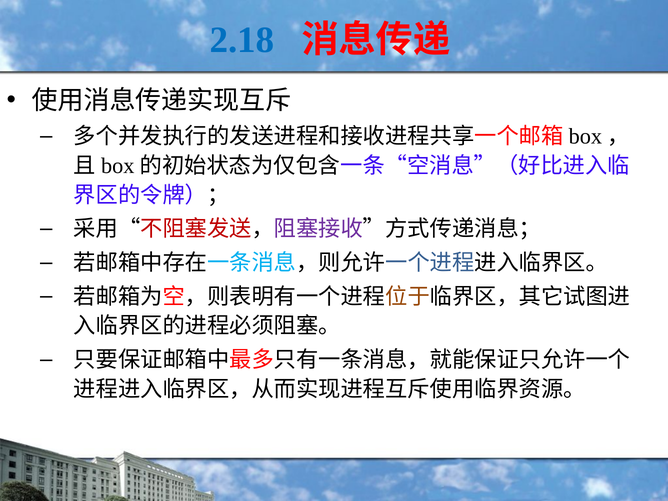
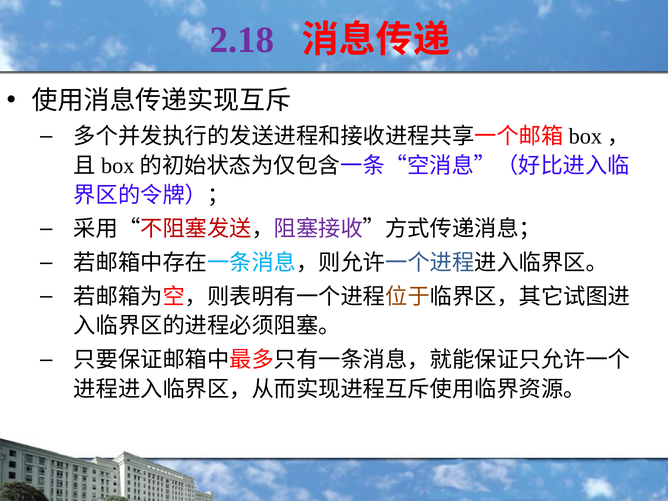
2.18 colour: blue -> purple (242, 40)
